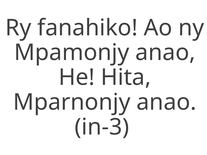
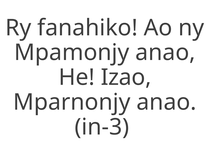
Hita: Hita -> Izao (126, 78)
